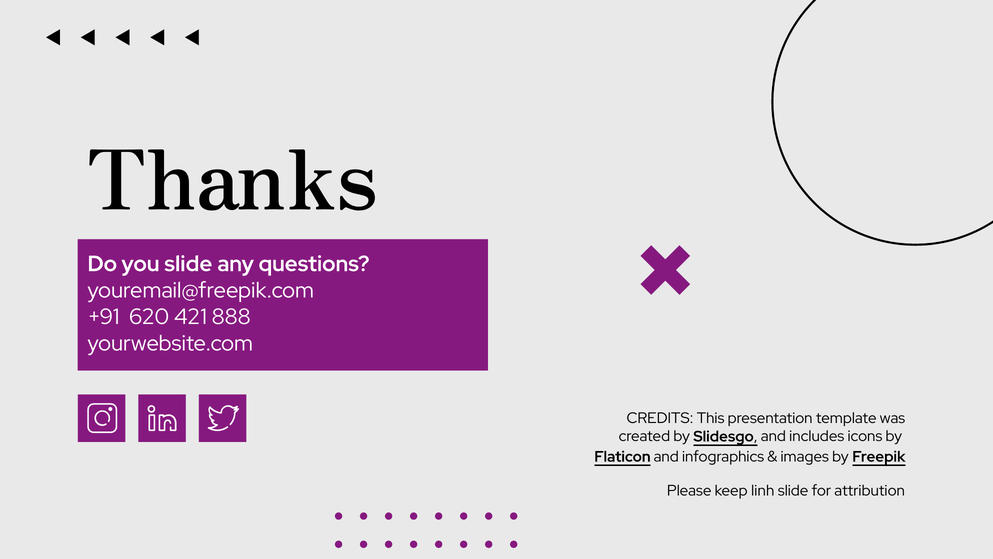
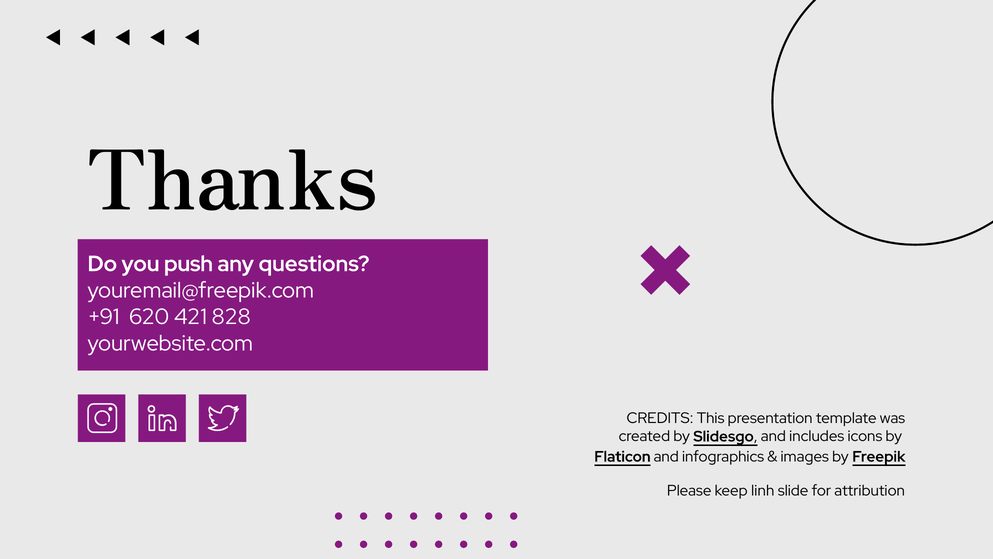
you slide: slide -> push (189, 264)
888: 888 -> 828 (231, 317)
